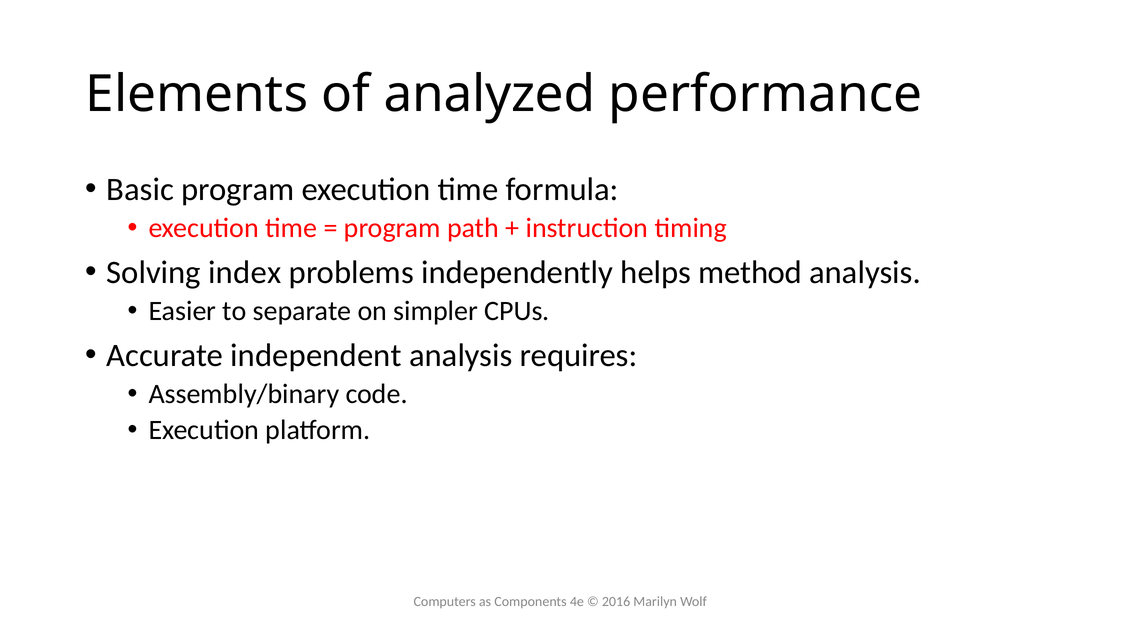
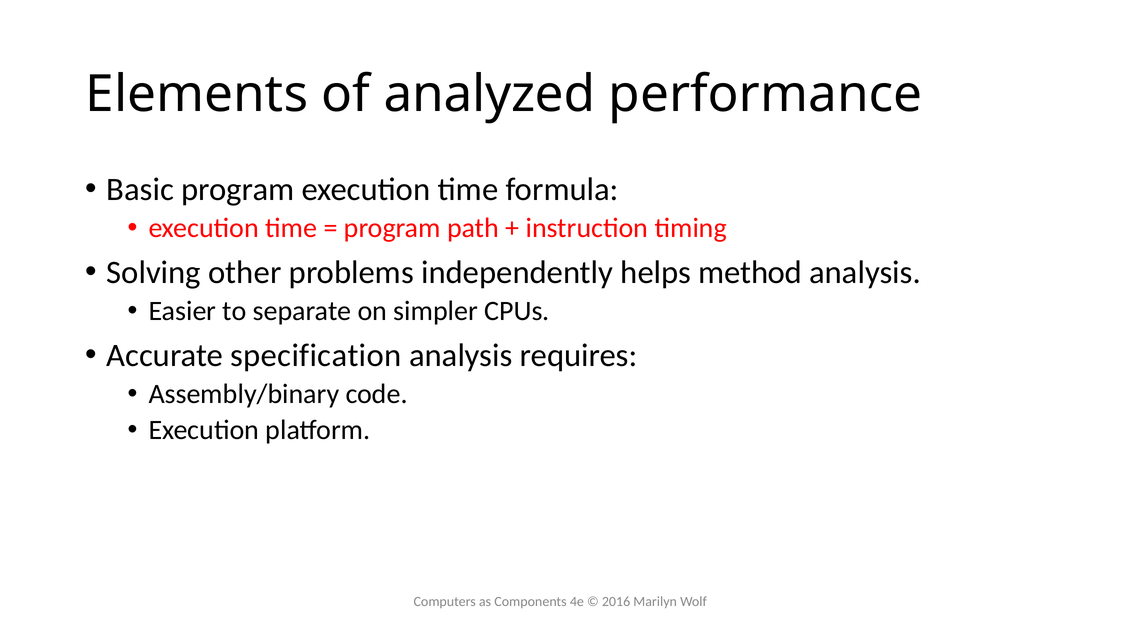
index: index -> other (245, 273)
independent: independent -> specification (316, 356)
